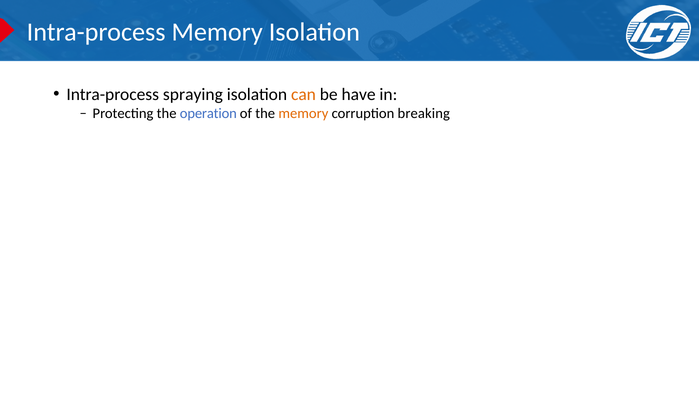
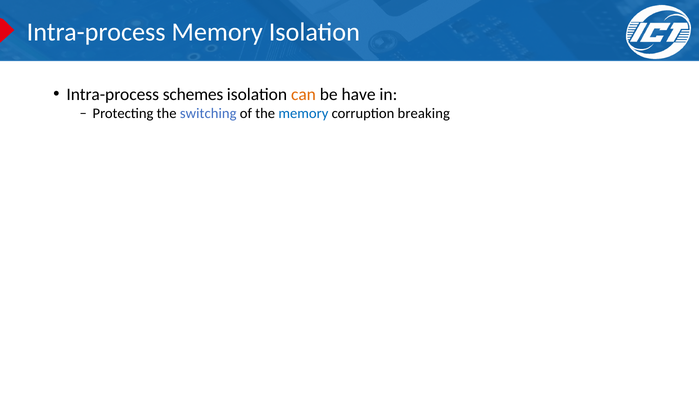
spraying: spraying -> schemes (193, 94)
operation: operation -> switching (208, 114)
memory colour: orange -> blue (303, 114)
